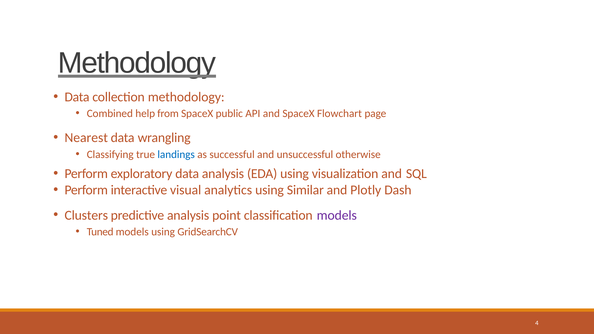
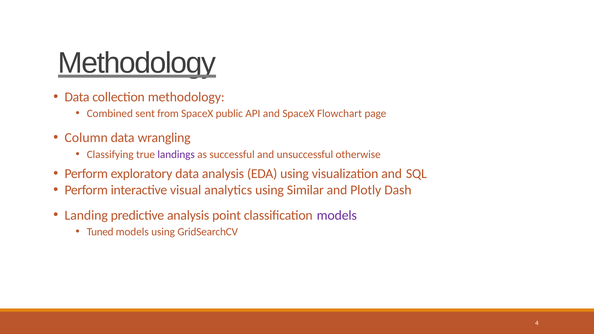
help: help -> sent (145, 114)
Nearest: Nearest -> Column (86, 138)
landings colour: blue -> purple (176, 154)
Clusters: Clusters -> Landing (86, 215)
